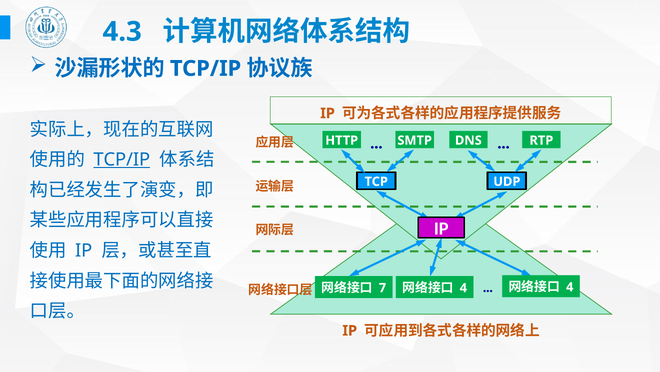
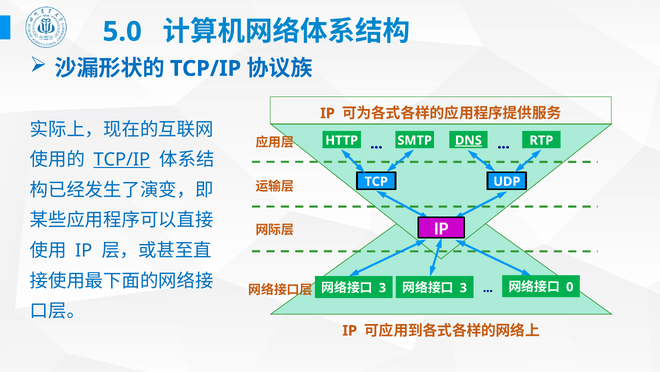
4.3: 4.3 -> 5.0 (122, 32)
DNS underline: none -> present (468, 140)
7: 7 -> 3 (382, 287)
4: 4 -> 3 (463, 287)
4: 4 -> 0 (570, 287)
